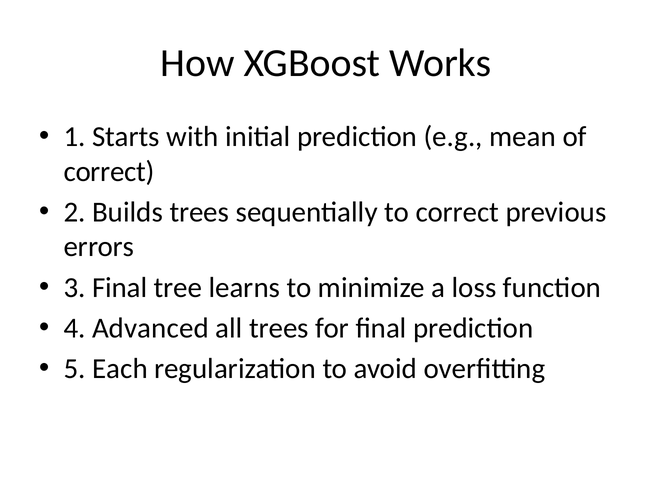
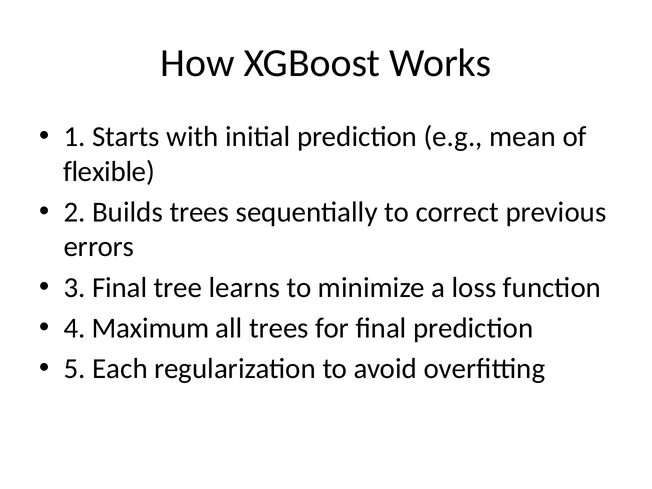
correct: correct -> flexible (109, 172)
Advanced: Advanced -> Maximum (151, 328)
